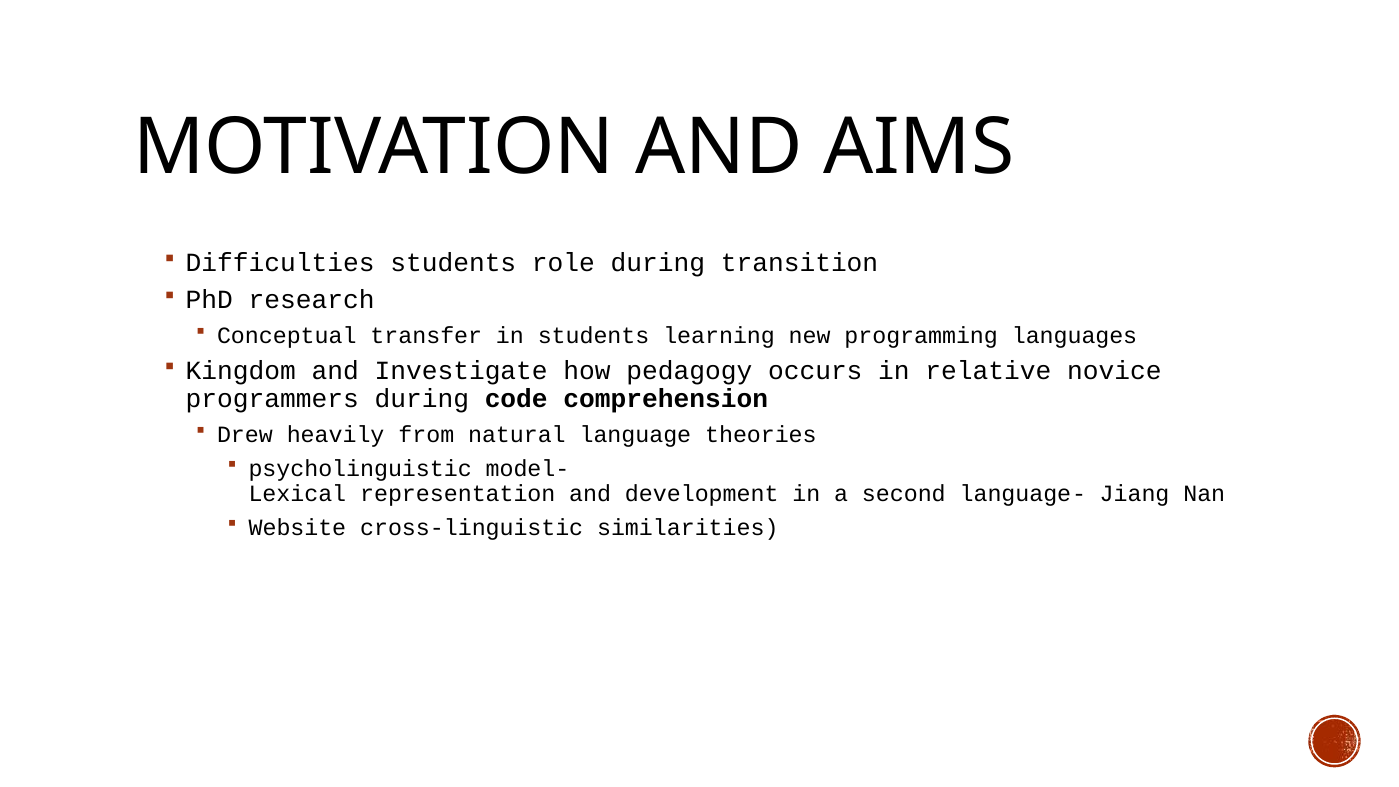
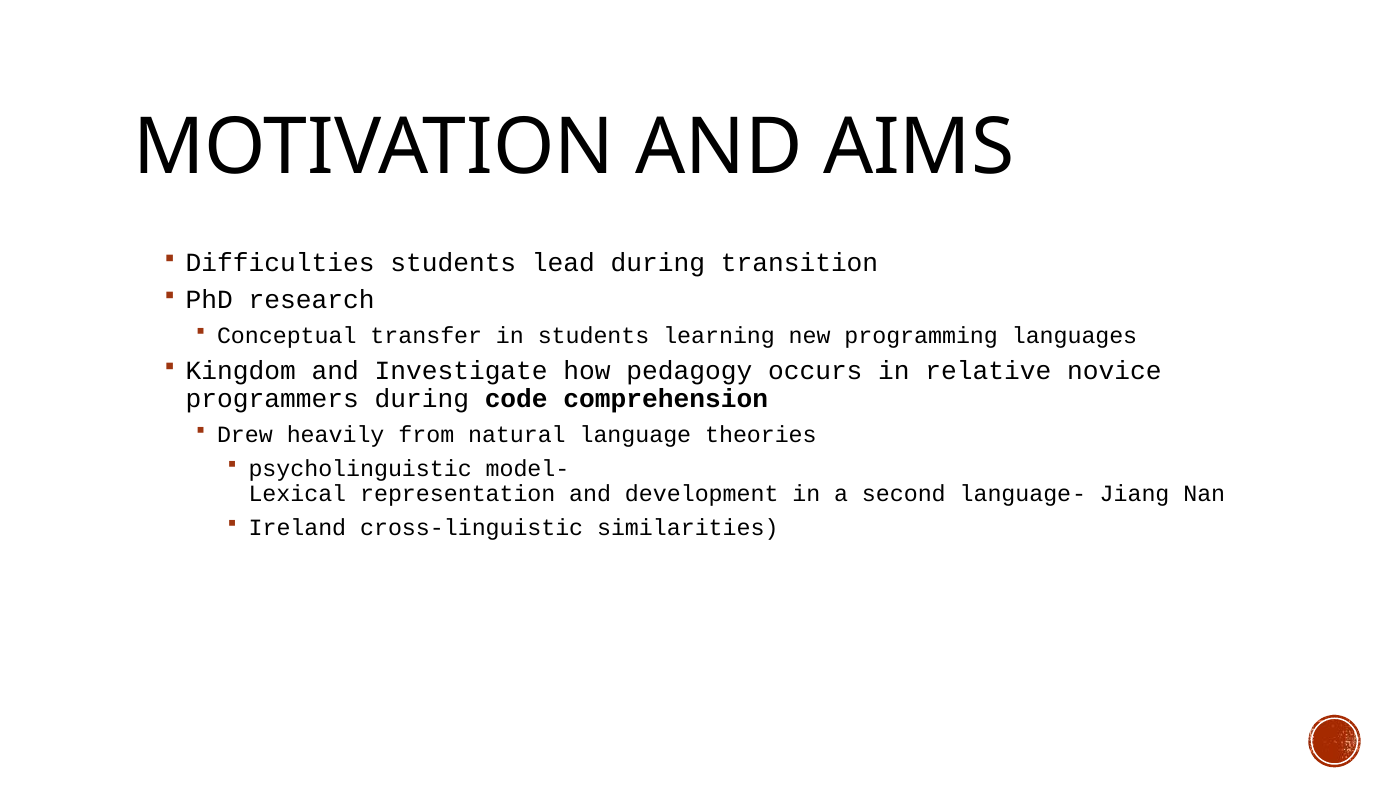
role: role -> lead (563, 263)
Website: Website -> Ireland (297, 527)
